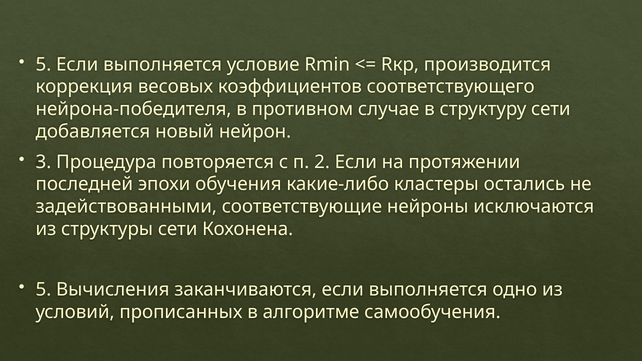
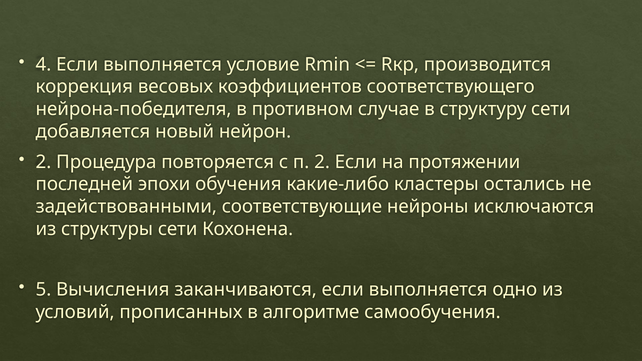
5: 5 -> 4 (43, 64)
3: 3 -> 2 (43, 162)
